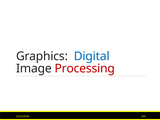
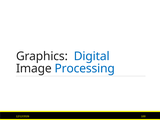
Processing colour: red -> blue (85, 68)
